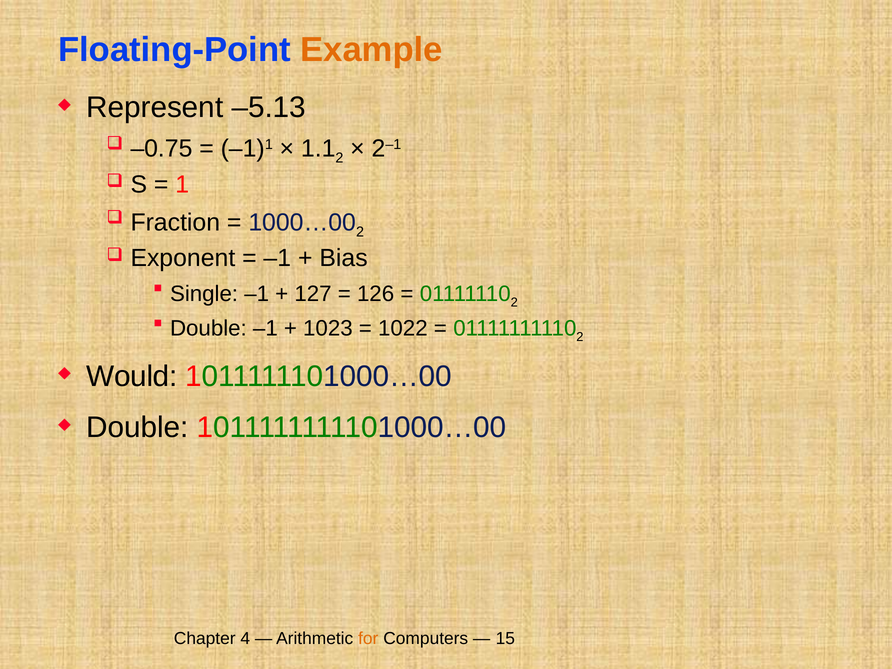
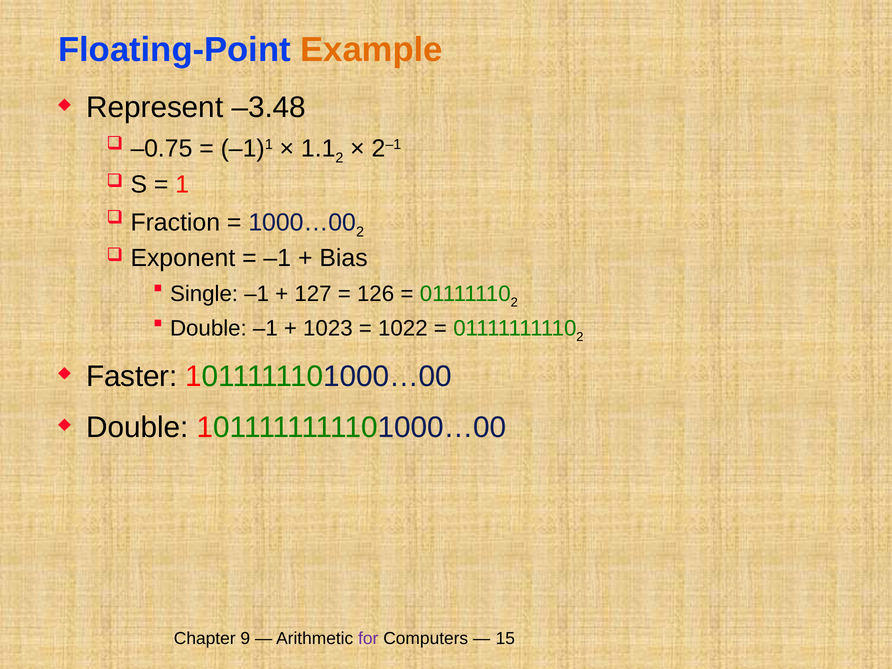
–5.13: –5.13 -> –3.48 (269, 108)
Would: Would -> Faster (132, 376)
4: 4 -> 9 (245, 639)
for colour: orange -> purple (368, 639)
